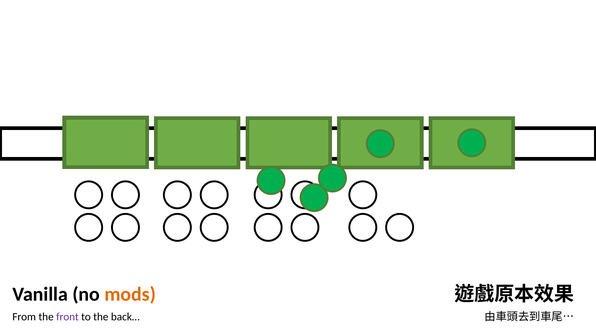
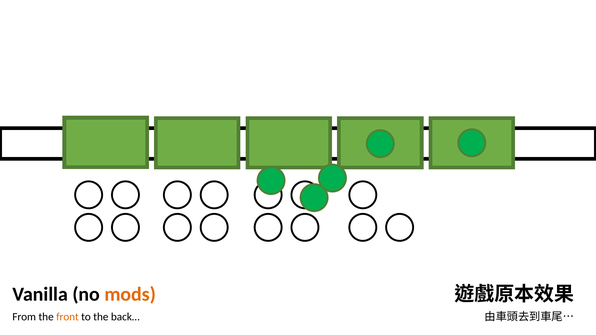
front colour: purple -> orange (67, 317)
